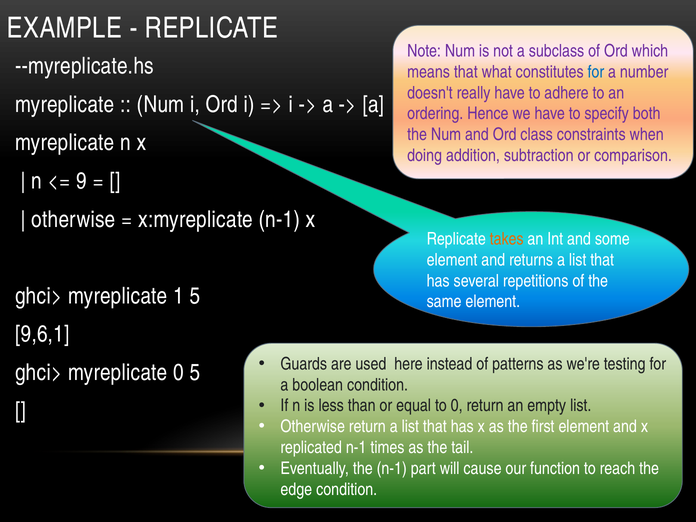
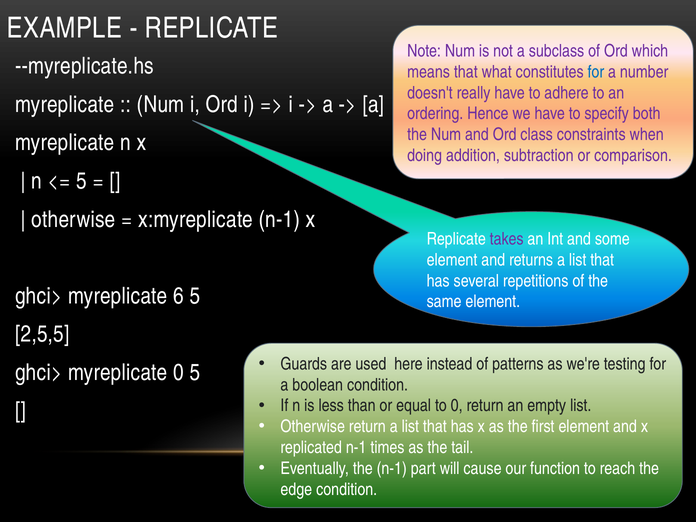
9: 9 -> 5 (82, 181)
takes colour: orange -> purple (507, 239)
1: 1 -> 6 (179, 296)
9,6,1: 9,6,1 -> 2,5,5 (42, 334)
